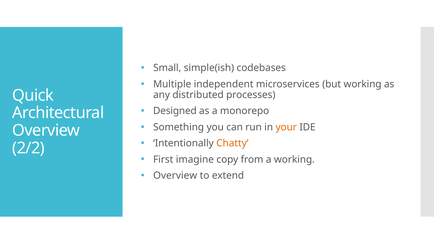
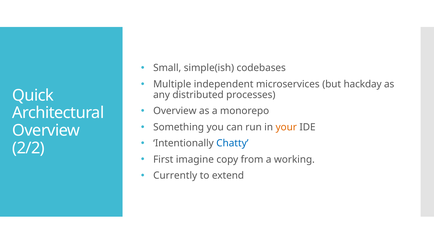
but working: working -> hackday (363, 84)
Designed: Designed -> Overview (175, 111)
Chatty colour: orange -> blue (232, 143)
Overview: Overview -> Currently (175, 176)
